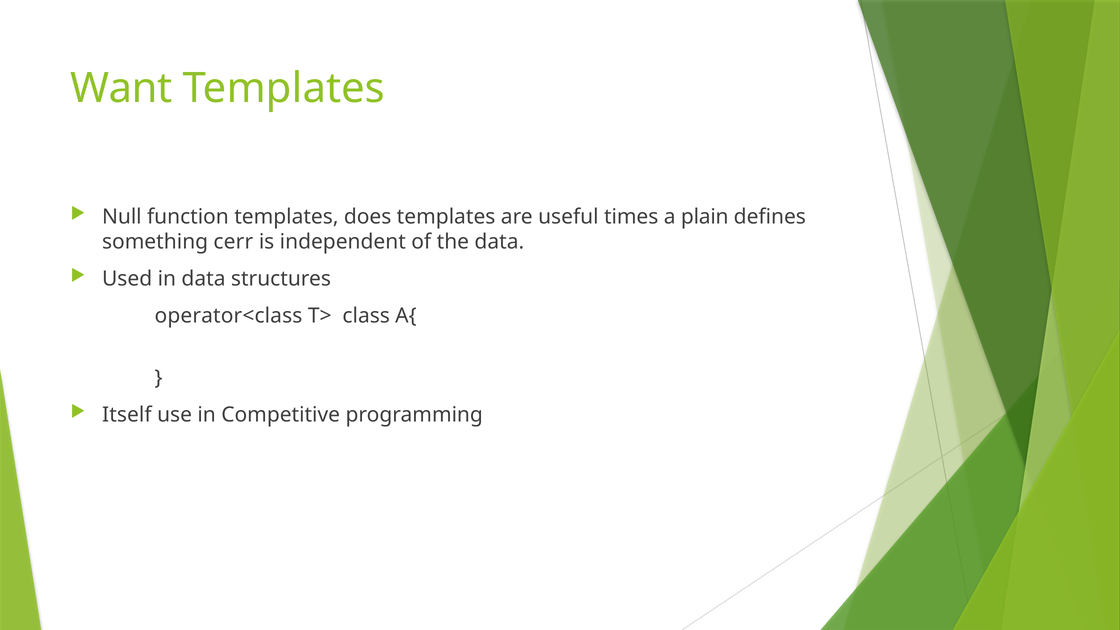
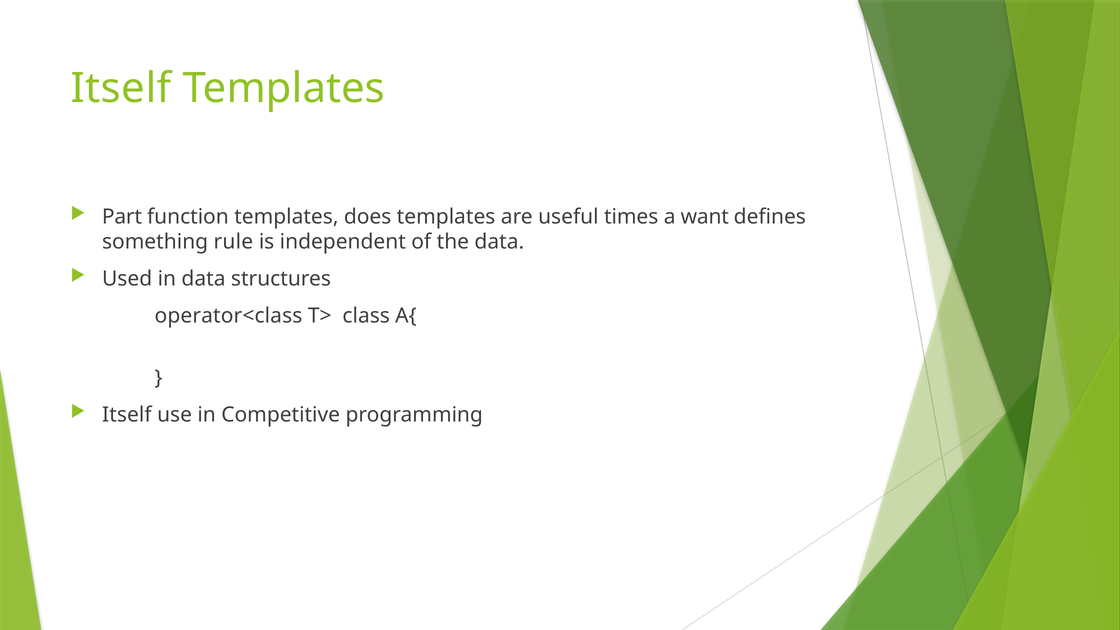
Want: Want -> Itself (121, 88)
Null: Null -> Part (122, 217)
plain: plain -> want (705, 217)
cerr: cerr -> rule (233, 242)
